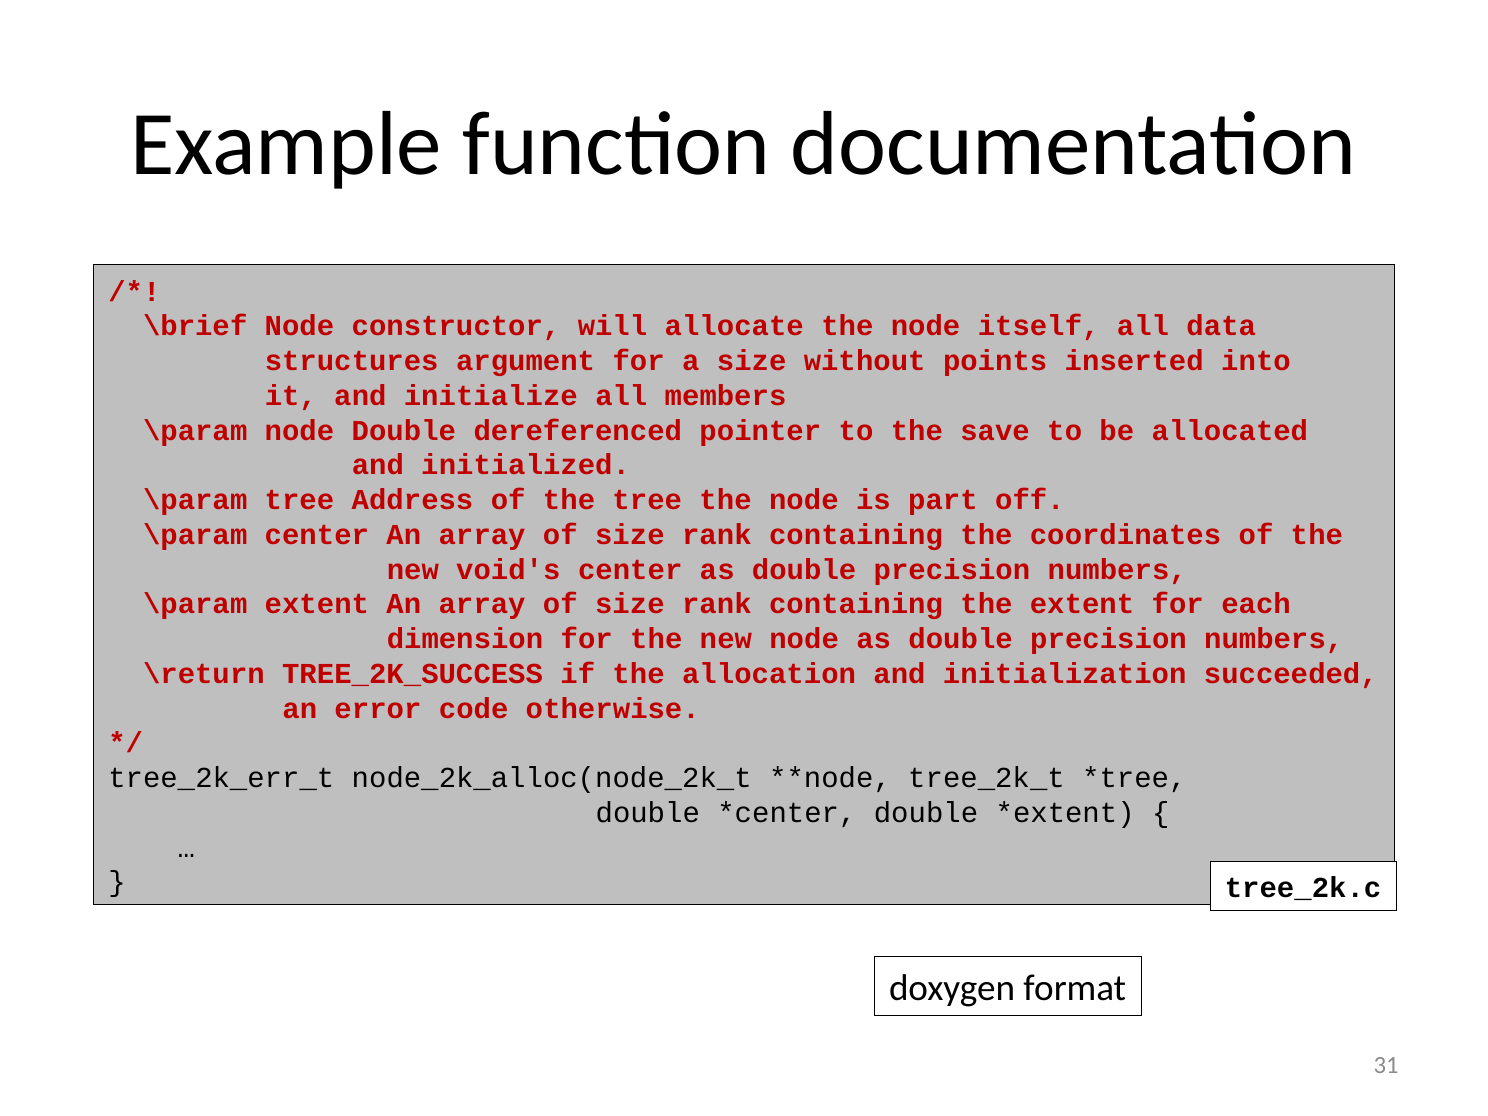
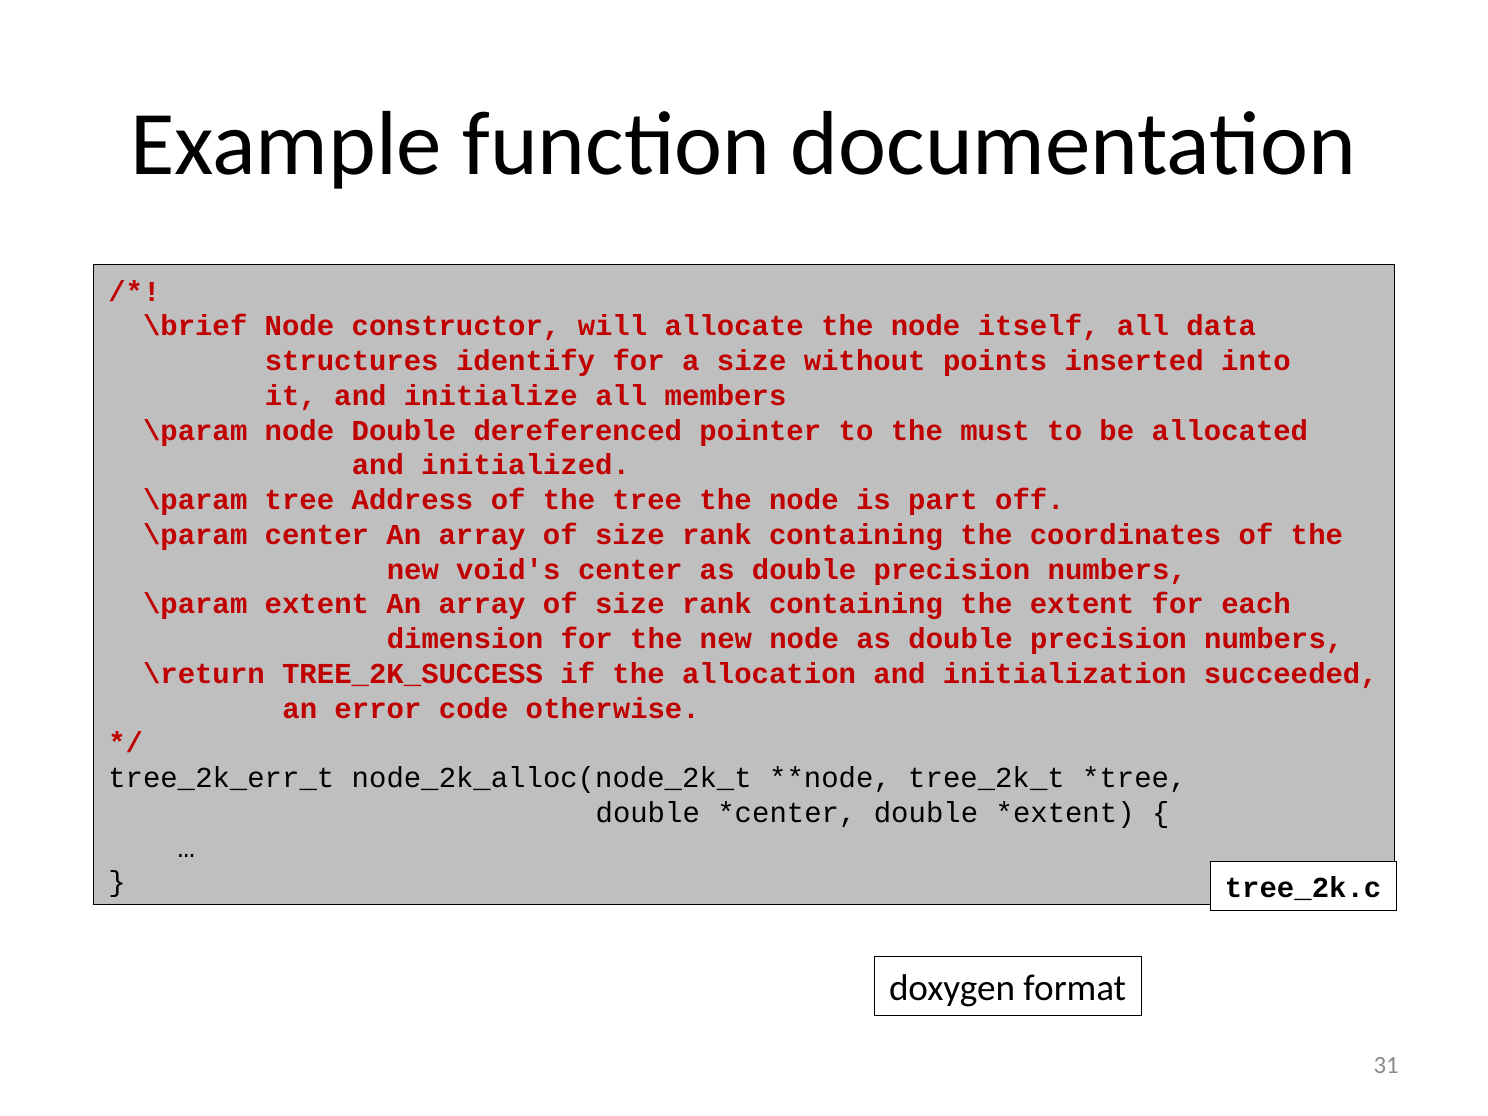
argument: argument -> identify (526, 361)
save: save -> must (995, 431)
